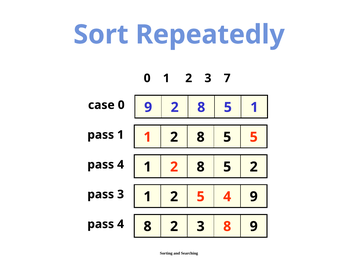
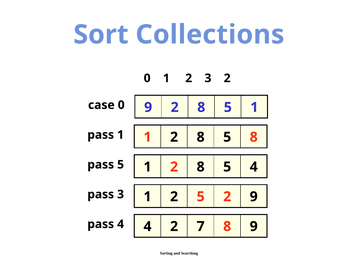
Repeatedly: Repeatedly -> Collections (210, 35)
3 7: 7 -> 2 (227, 78)
5 5: 5 -> 8 (254, 137)
4: 4 -> 5 (121, 165)
5 2: 2 -> 4 (254, 167)
5 4: 4 -> 2 (227, 197)
4 8: 8 -> 4 (148, 227)
3: 3 -> 7 (201, 227)
